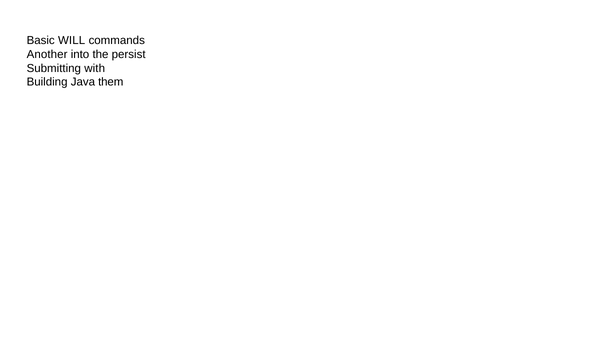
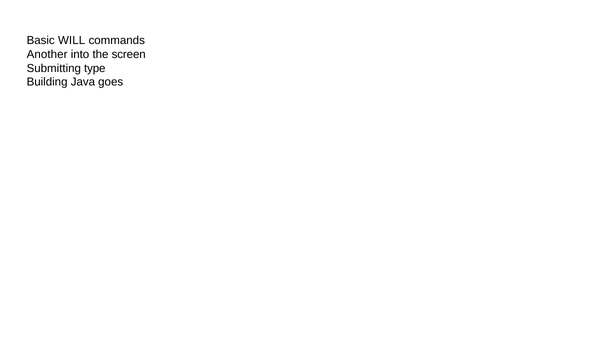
persist: persist -> screen (129, 54)
with: with -> type (95, 68)
them: them -> goes (111, 82)
